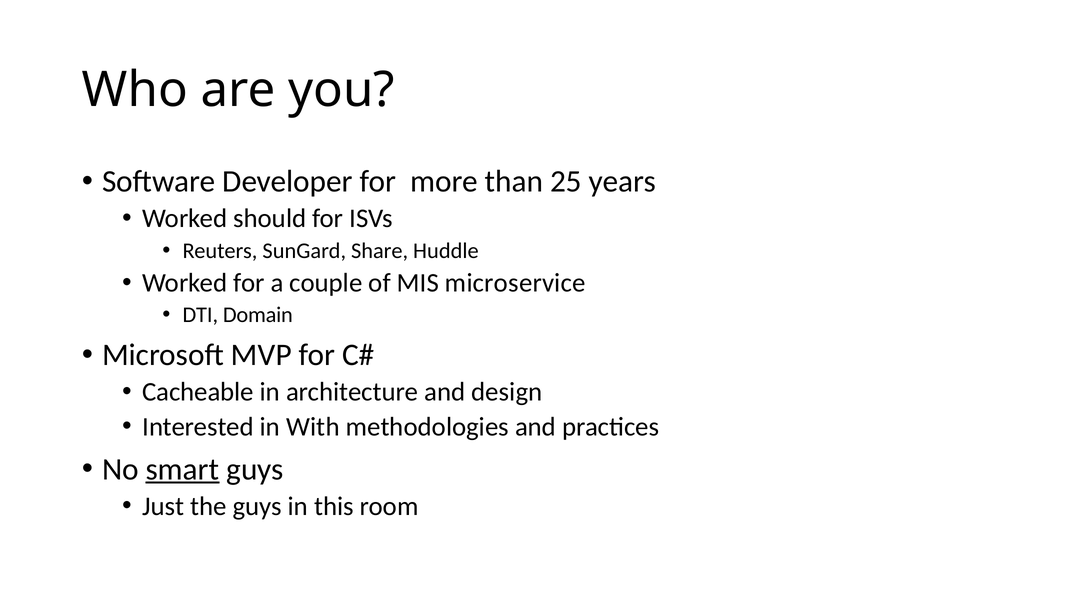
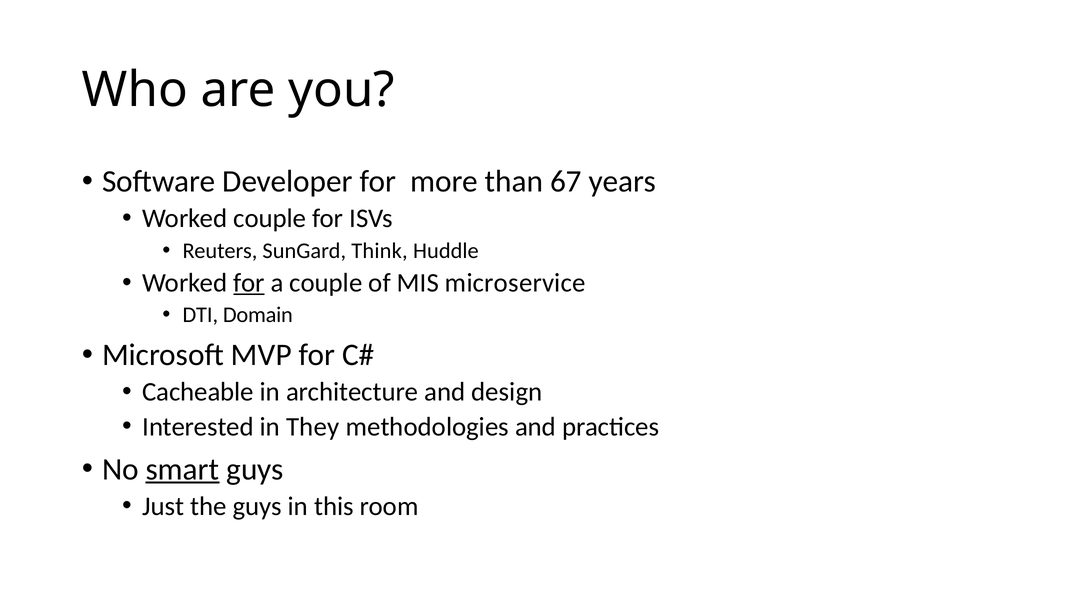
25: 25 -> 67 (566, 182)
Worked should: should -> couple (270, 219)
Share: Share -> Think (379, 251)
for underline: none -> present (249, 283)
With: With -> They (313, 427)
